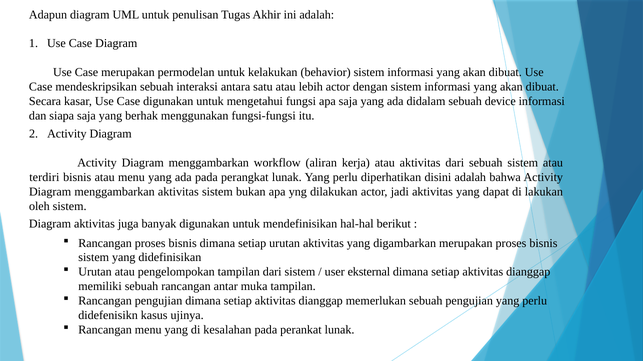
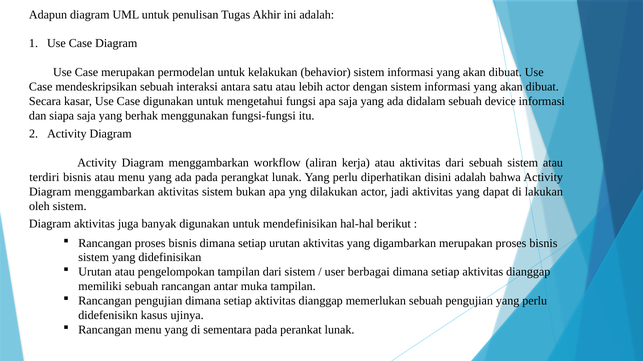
eksternal: eksternal -> berbagai (369, 272)
kesalahan: kesalahan -> sementara (227, 330)
